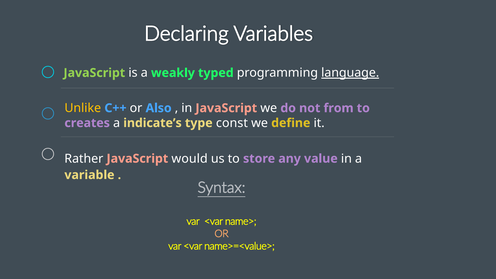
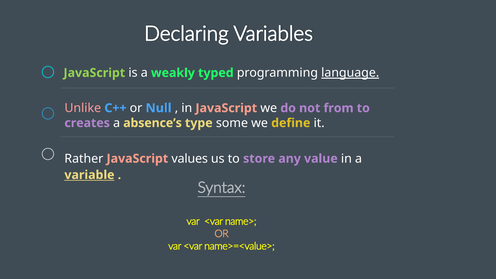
Unlike colour: yellow -> pink (83, 108)
Also: Also -> Null (159, 108)
indicate’s: indicate’s -> absence’s (153, 123)
const: const -> some (232, 123)
would: would -> values (190, 159)
variable underline: none -> present (89, 175)
